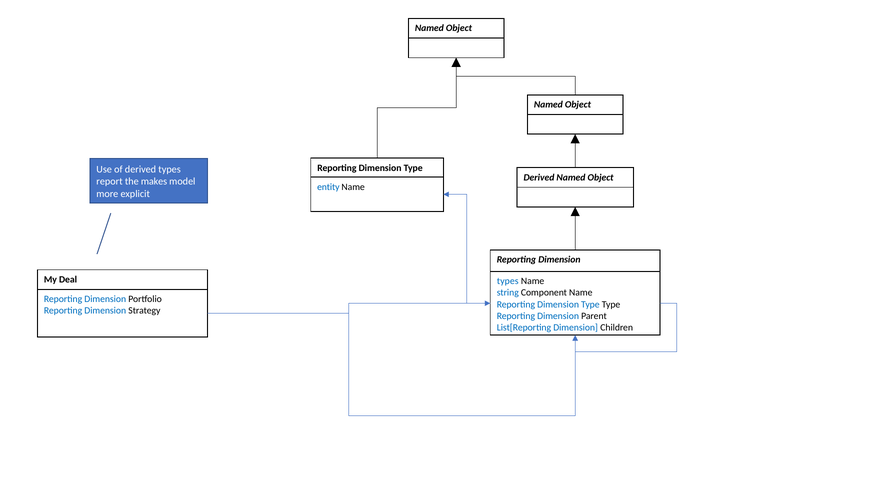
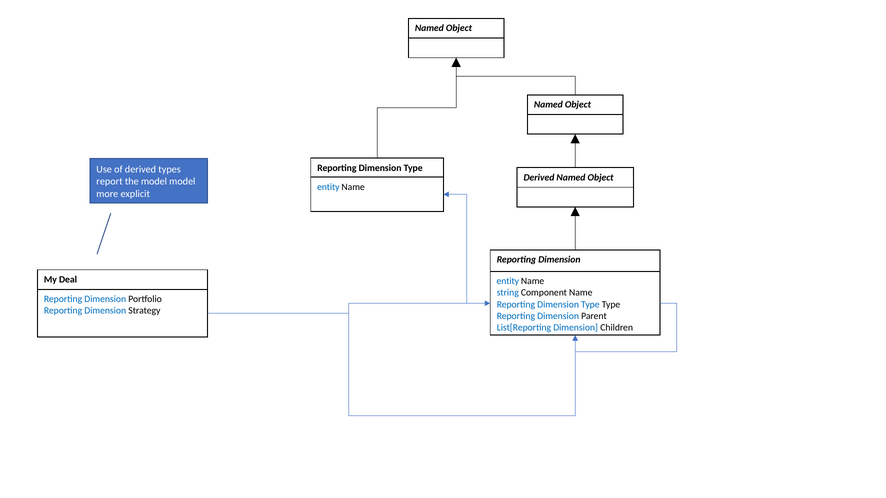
the makes: makes -> model (154, 182)
types: types -> entity (508, 281)
